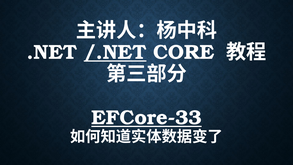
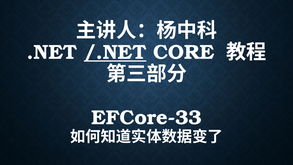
EFCore-33 underline: present -> none (146, 118)
